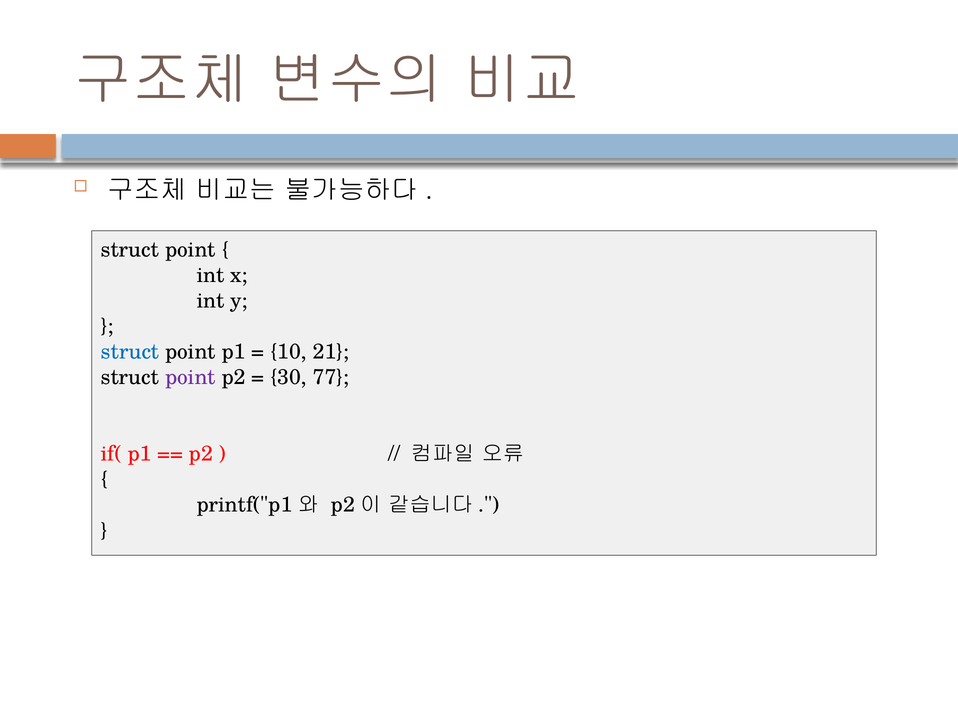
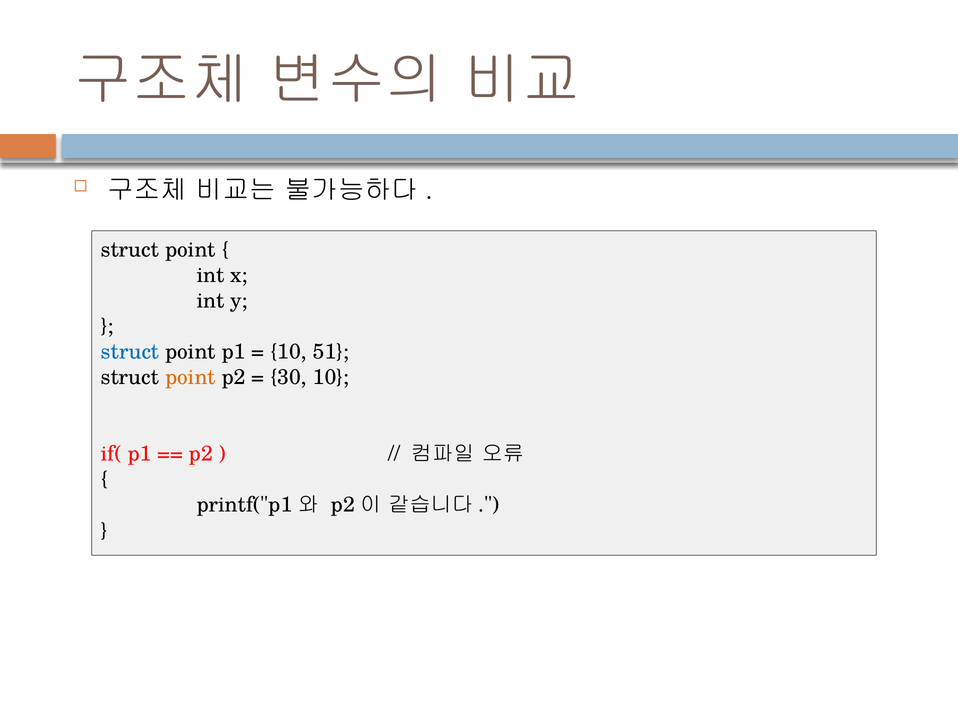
21: 21 -> 51 (331, 352)
point colour: purple -> orange (190, 378)
30 77: 77 -> 10 (331, 378)
